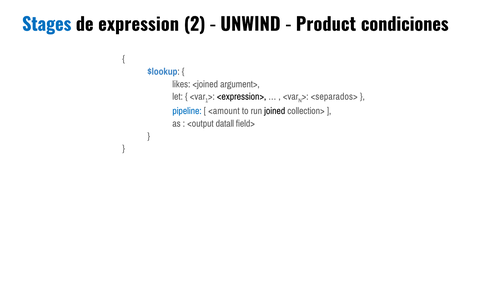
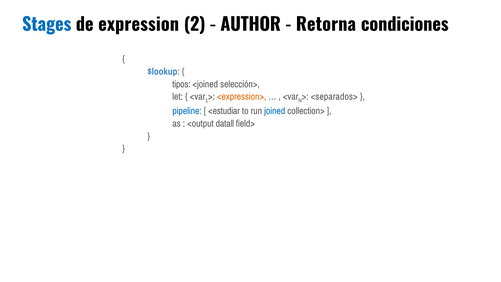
UNWIND: UNWIND -> AUTHOR (251, 25)
Product: Product -> Retorna (326, 25)
likes: likes -> tipos (181, 84)
argument>: argument> -> selección> (240, 84)
<expression> colour: black -> orange (242, 96)
<amount: <amount -> <estudiar (224, 111)
joined colour: black -> blue (275, 111)
